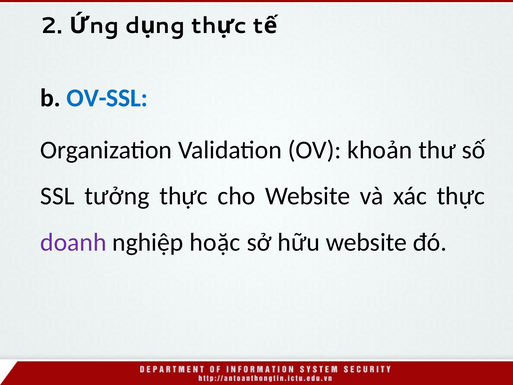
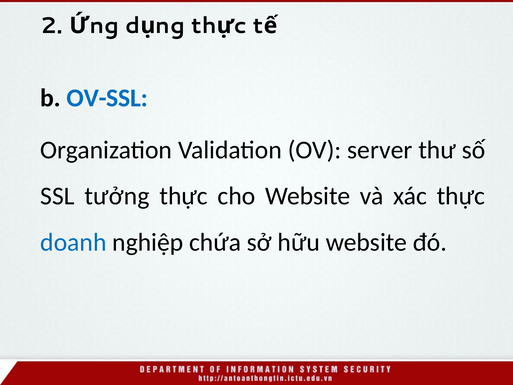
khoản: khoản -> server (380, 150)
doanh colour: purple -> blue (73, 242)
hoặc: hoặc -> chứa (215, 242)
